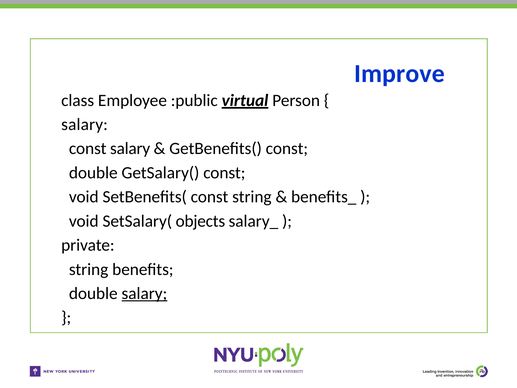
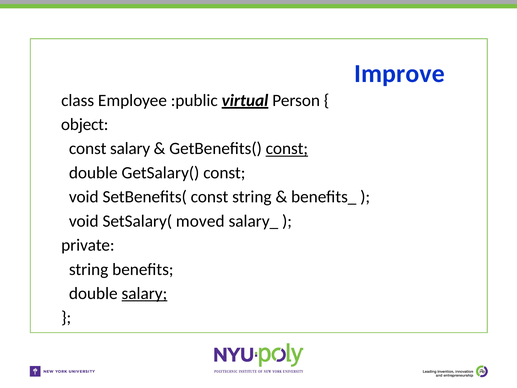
salary: salary -> object (85, 124)
const underline: none -> present (287, 149)
objects: objects -> moved (200, 221)
